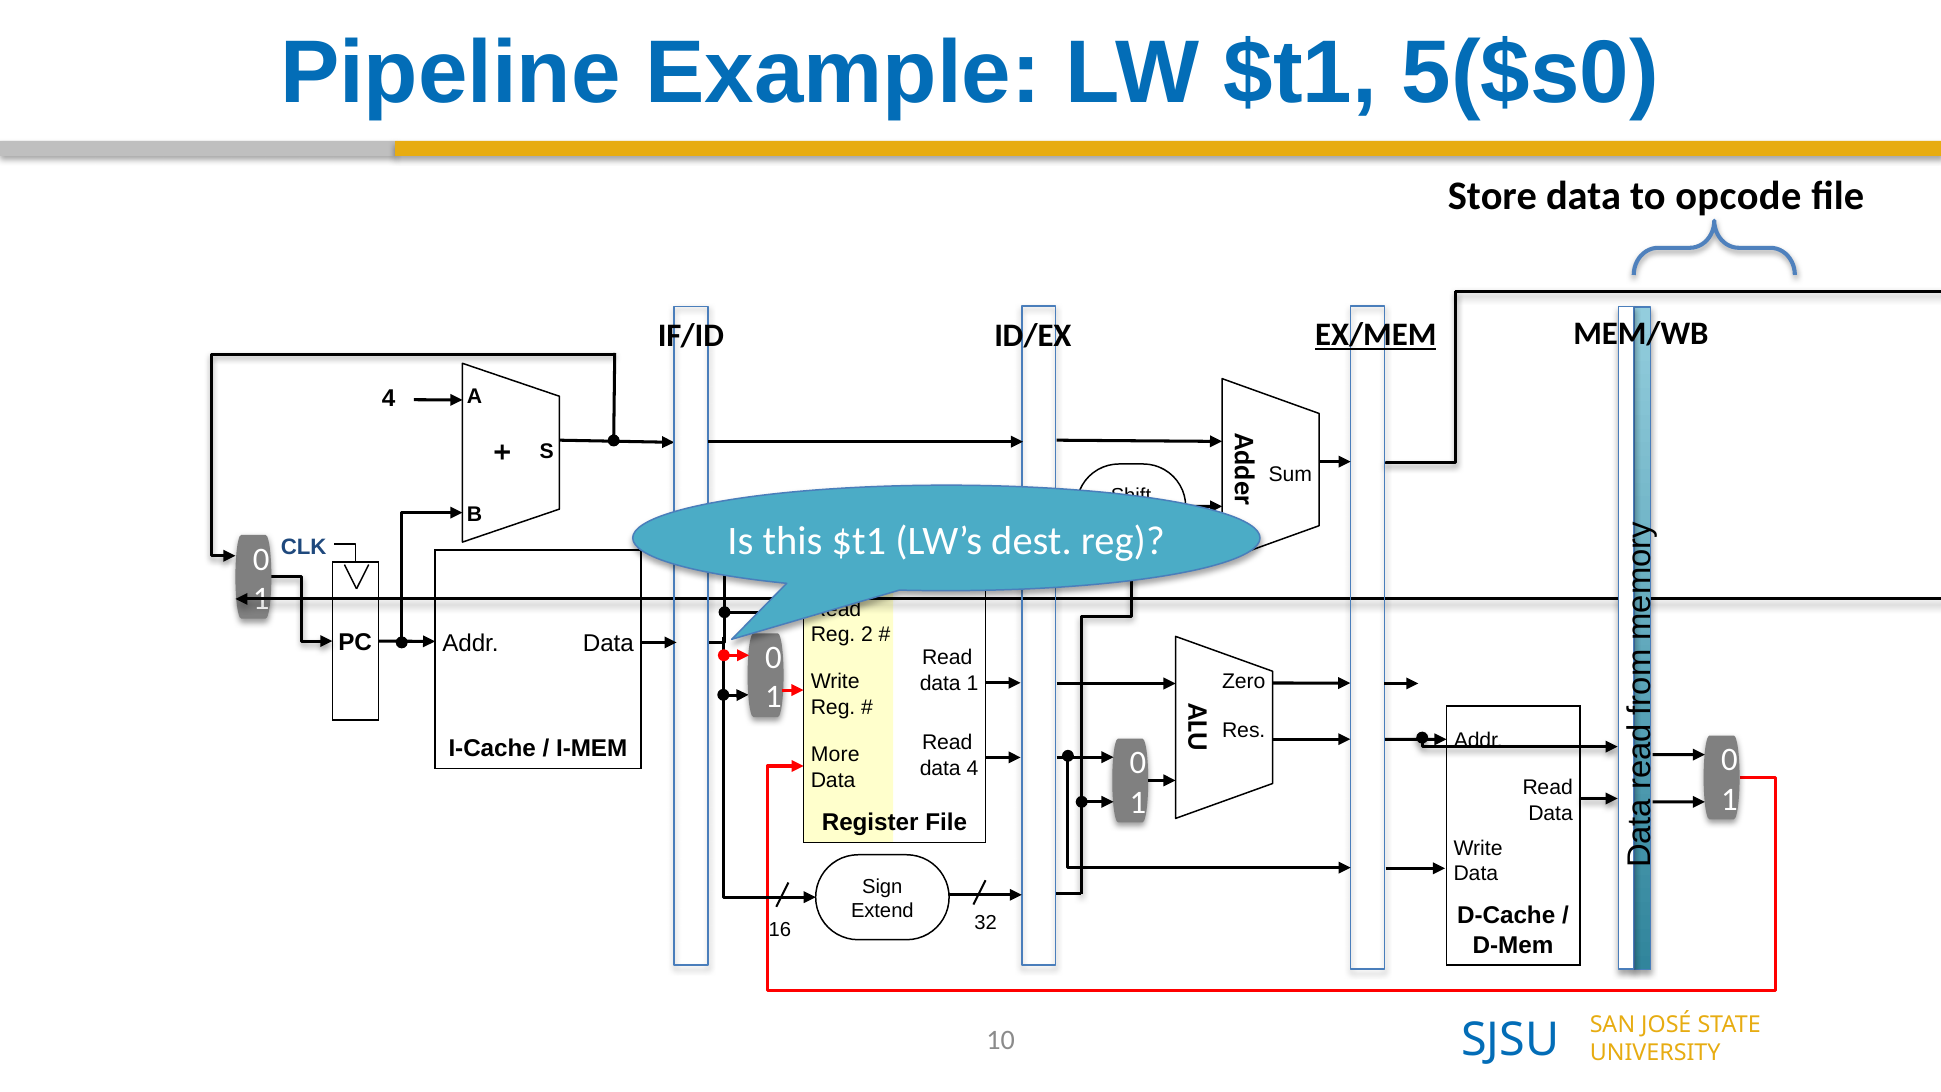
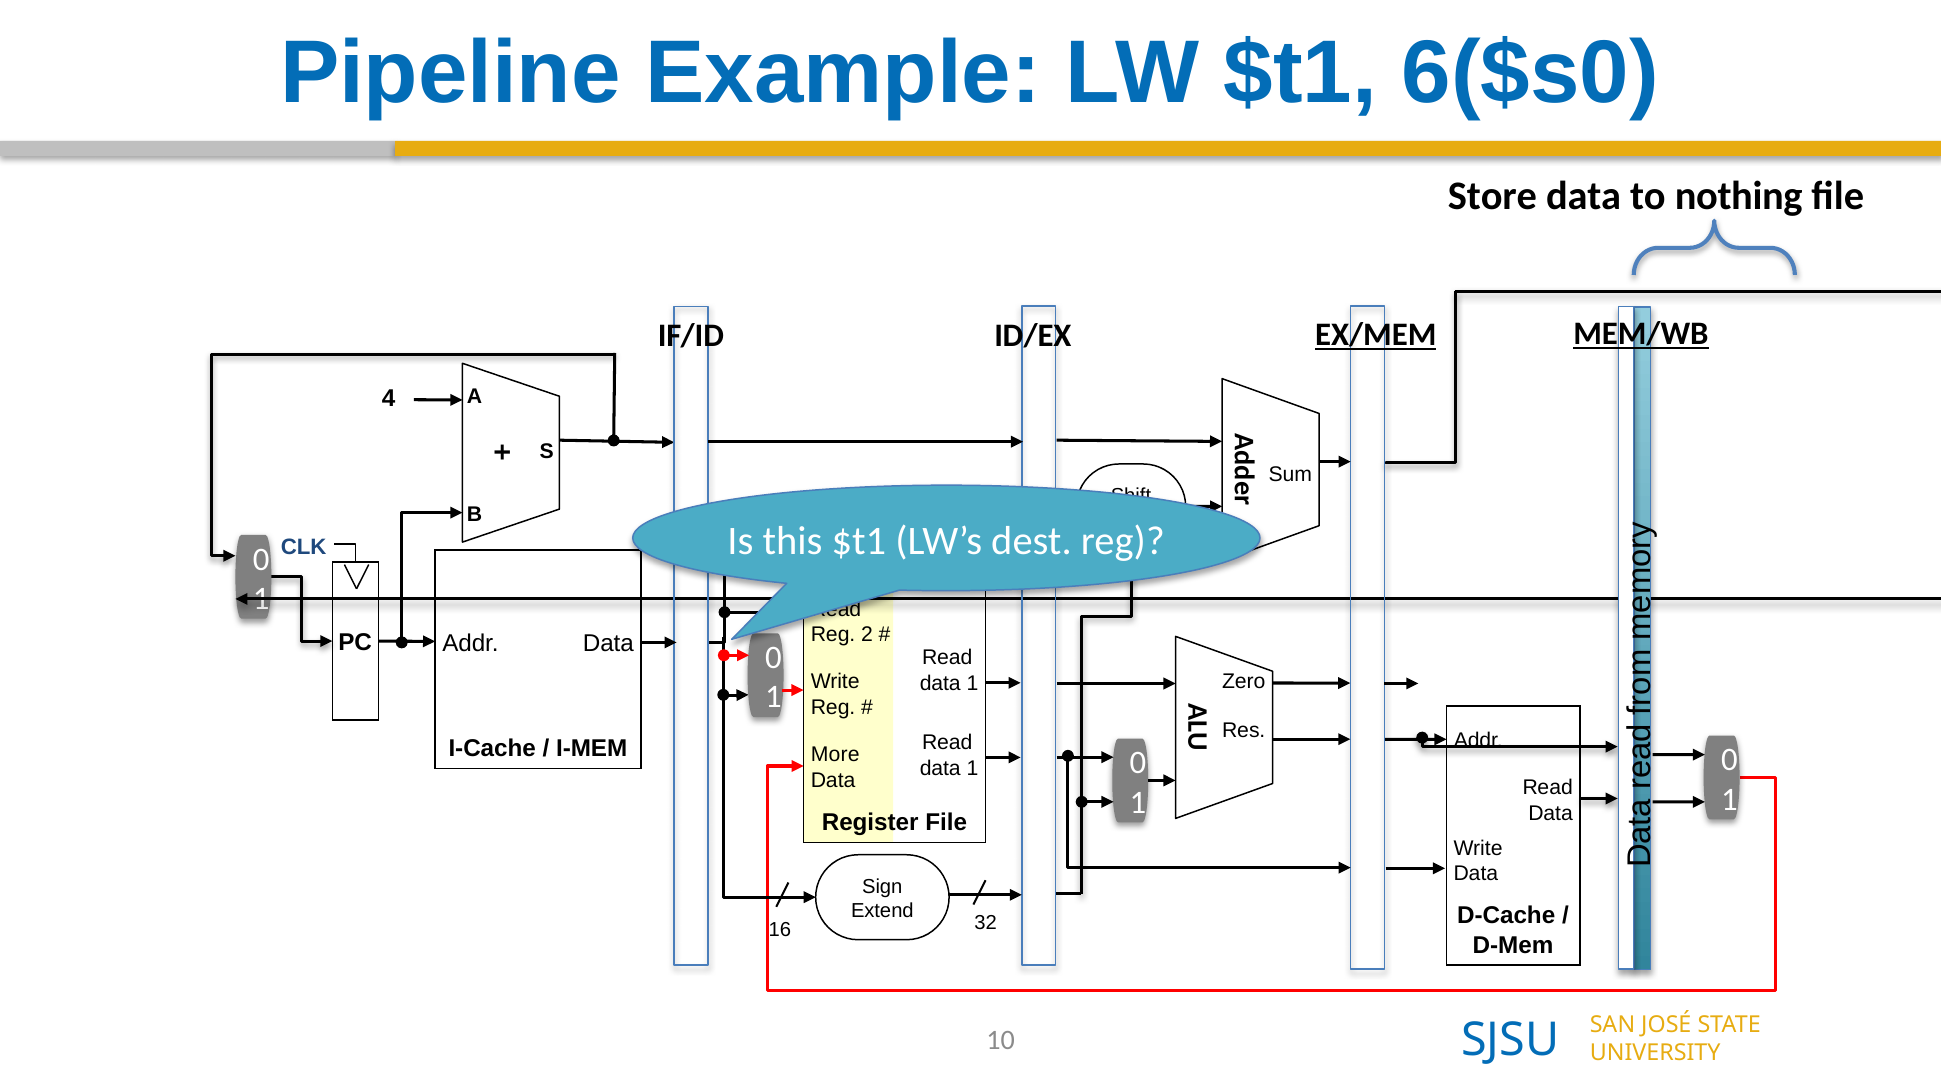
5($s0: 5($s0 -> 6($s0 (1530, 73)
opcode: opcode -> nothing (1739, 196)
MEM/WB underline: none -> present (1641, 334)
4: 4 -> 1 (972, 768)
